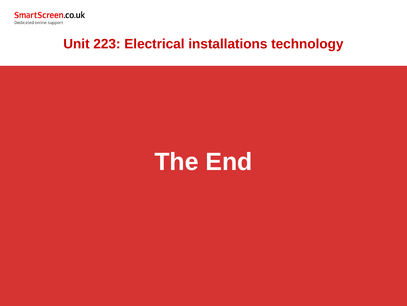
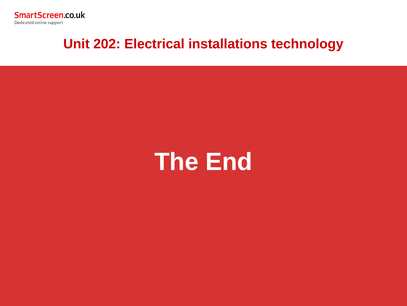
223: 223 -> 202 (107, 44)
